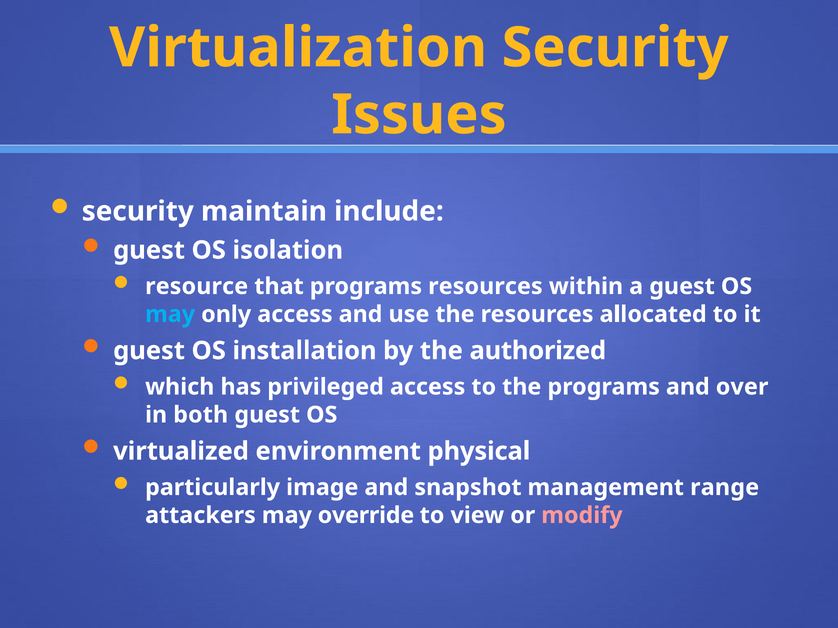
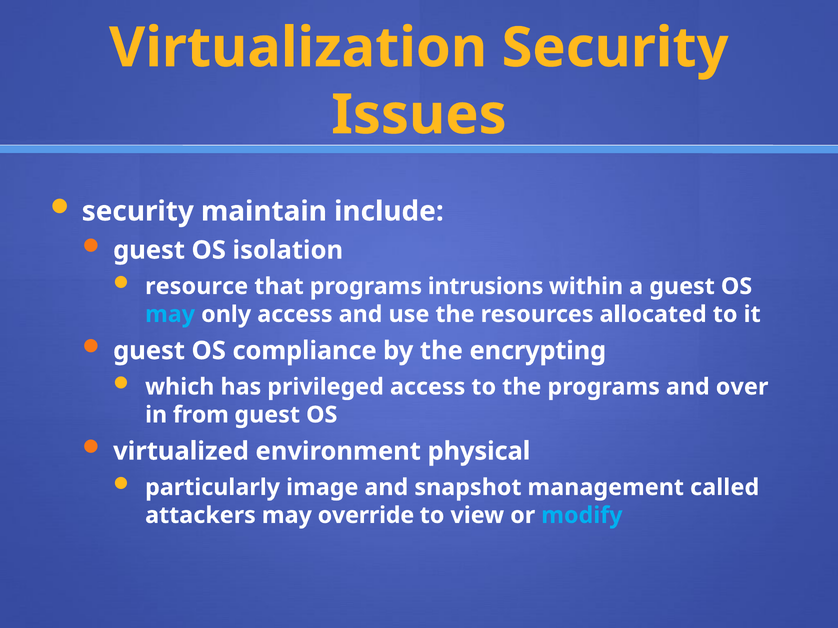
programs resources: resources -> intrusions (486, 287)
installation: installation -> compliance (305, 351)
authorized: authorized -> encrypting (538, 351)
both: both -> from (201, 415)
range: range -> called (725, 488)
modify colour: pink -> light blue (582, 516)
